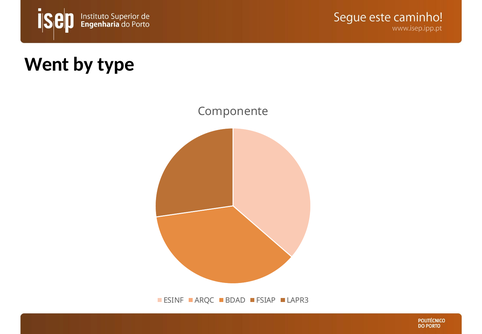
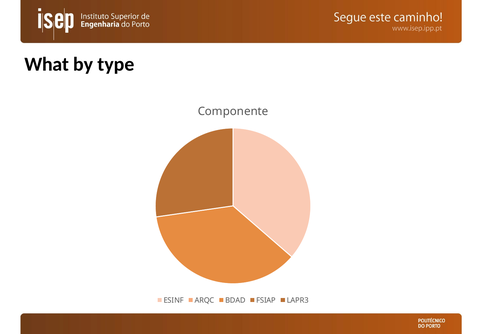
Went: Went -> What (47, 64)
